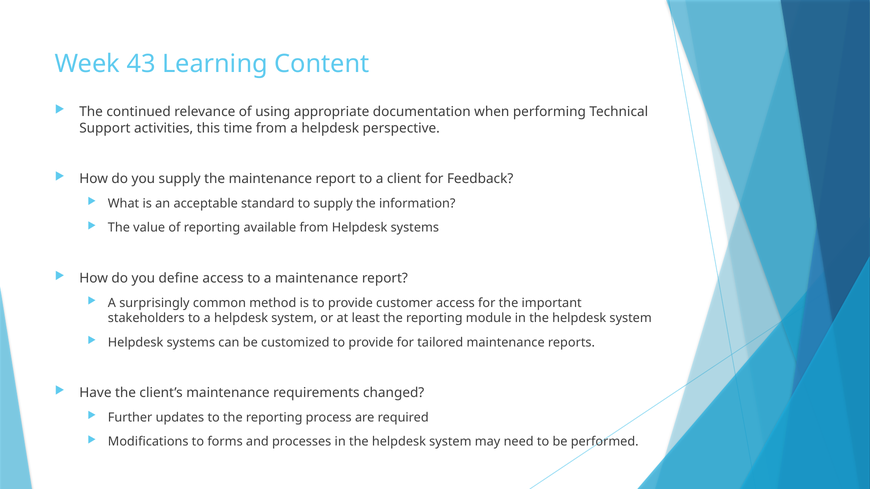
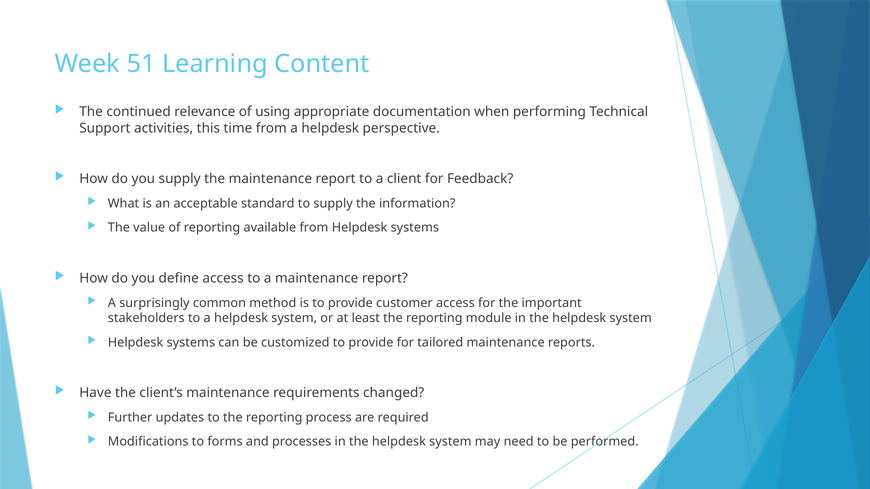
43: 43 -> 51 (141, 64)
